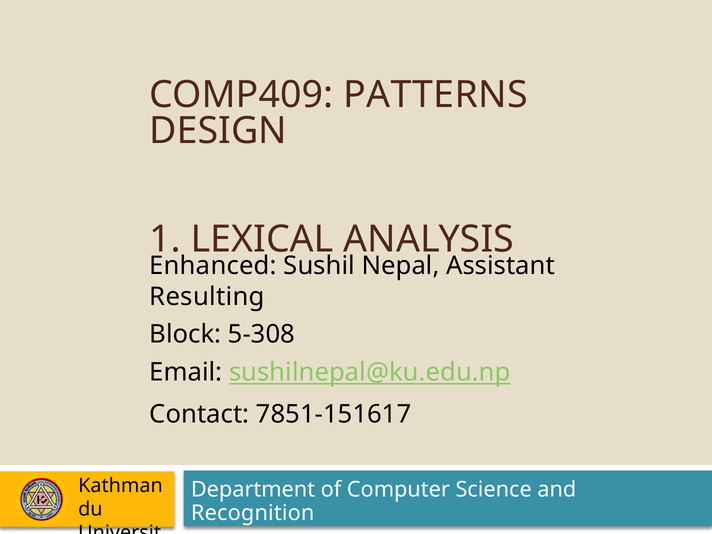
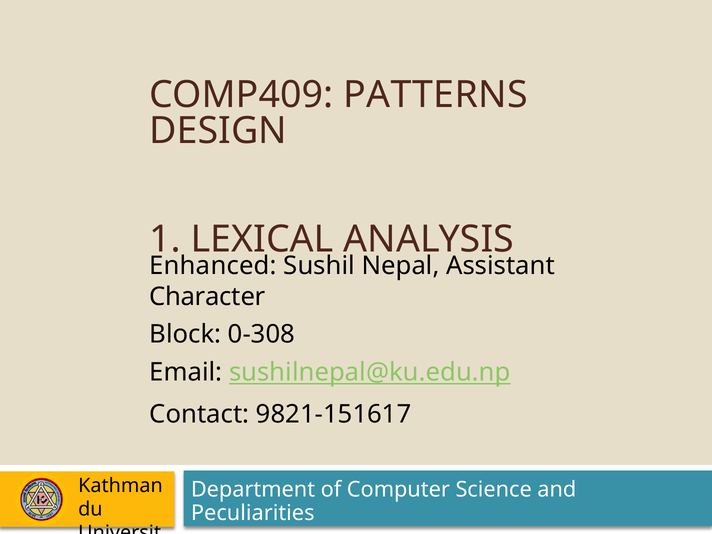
Resulting: Resulting -> Character (207, 297)
5-308: 5-308 -> 0-308 (261, 334)
7851-151617: 7851-151617 -> 9821-151617 (334, 414)
Recognition: Recognition -> Peculiarities (253, 513)
